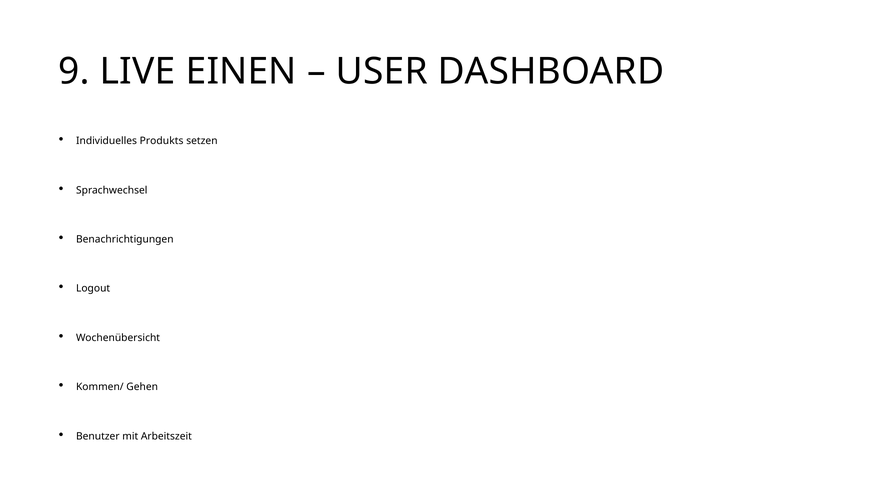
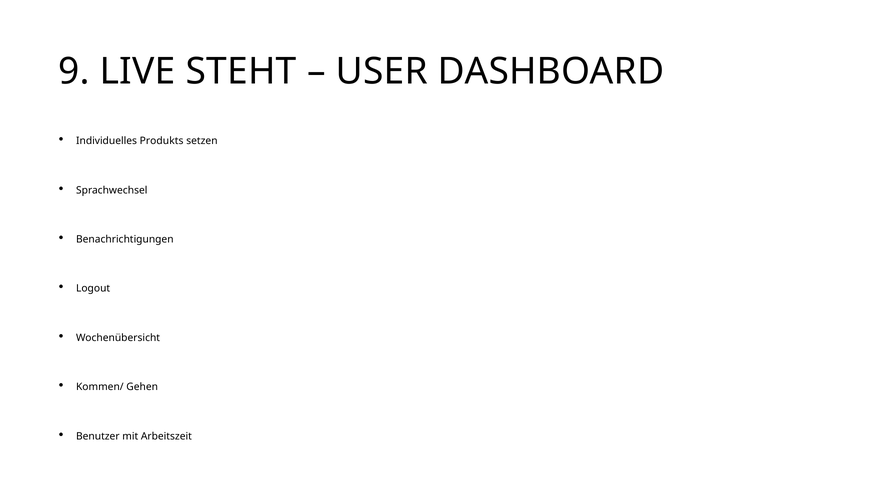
EINEN: EINEN -> STEHT (241, 71)
